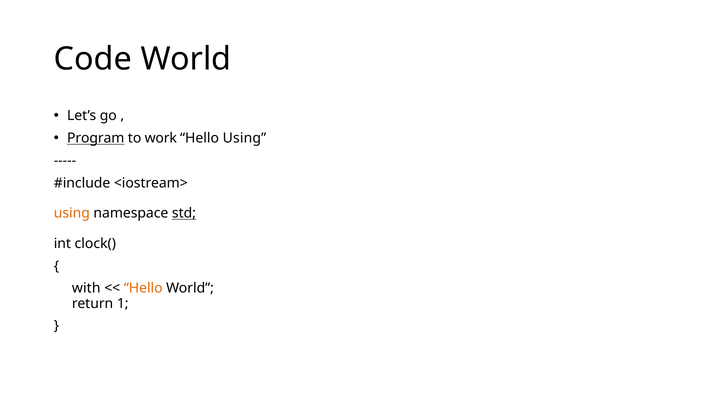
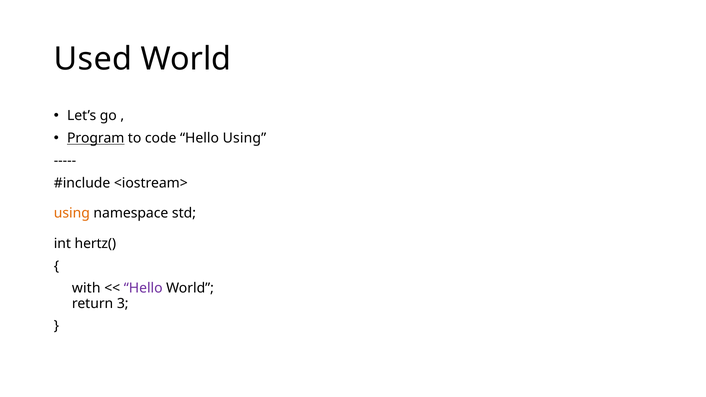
Code: Code -> Used (93, 59)
work: work -> code (161, 138)
std underline: present -> none (184, 213)
clock(: clock( -> hertz( (95, 244)
Hello colour: orange -> purple (143, 288)
1: 1 -> 3 (123, 304)
